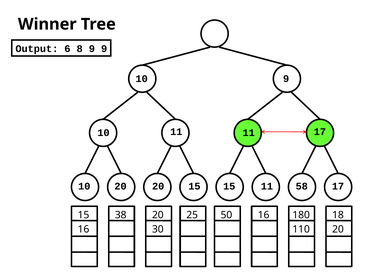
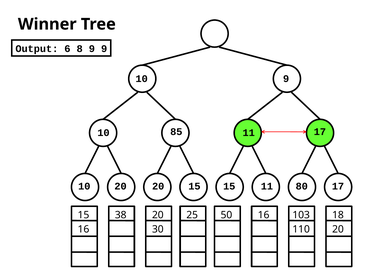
10 11: 11 -> 85 (176, 132)
58: 58 -> 80 (302, 186)
180: 180 -> 103 (301, 214)
